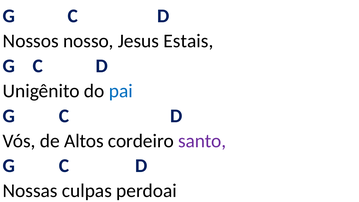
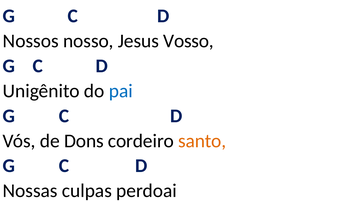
Estais: Estais -> Vosso (188, 41)
Altos: Altos -> Dons (84, 141)
santo colour: purple -> orange (202, 141)
